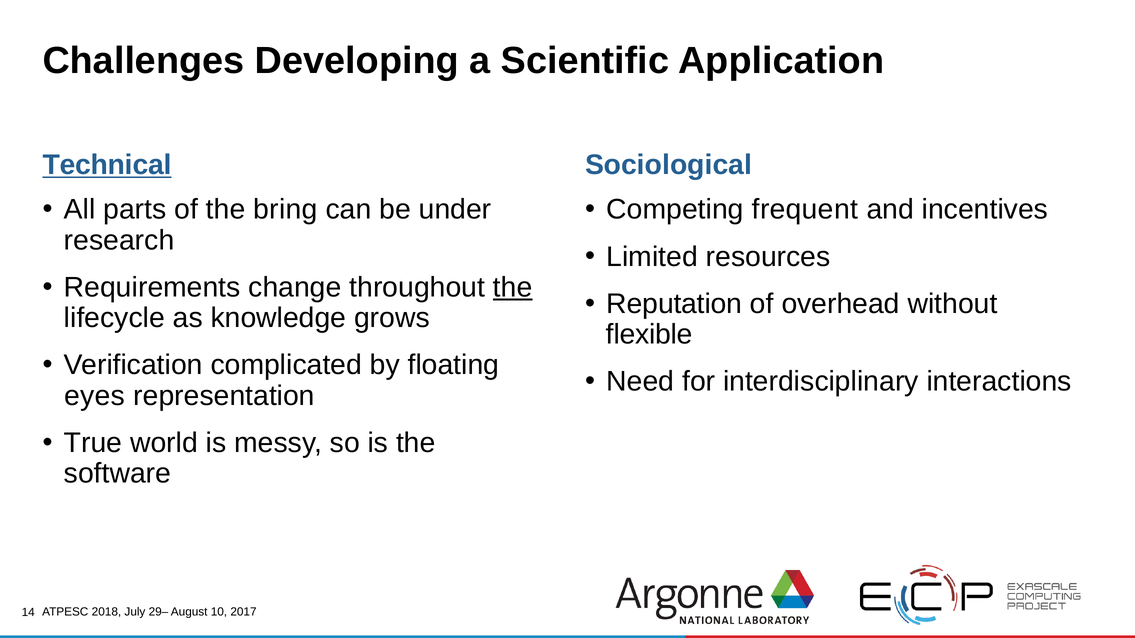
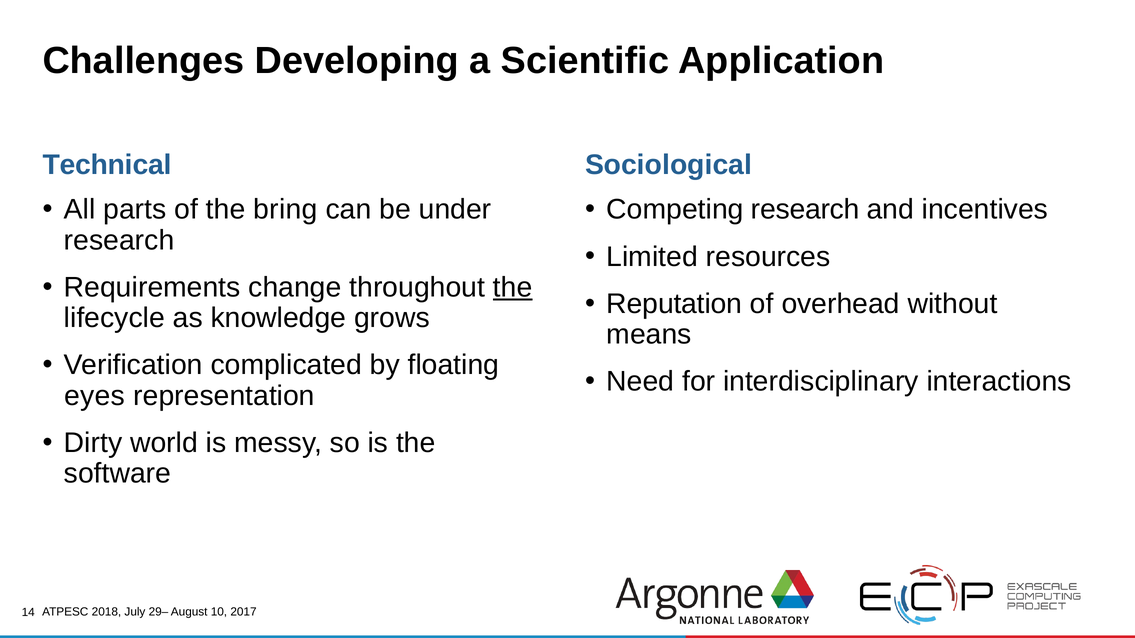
Technical underline: present -> none (107, 165)
Competing frequent: frequent -> research (805, 210)
flexible: flexible -> means (649, 335)
True: True -> Dirty (93, 443)
